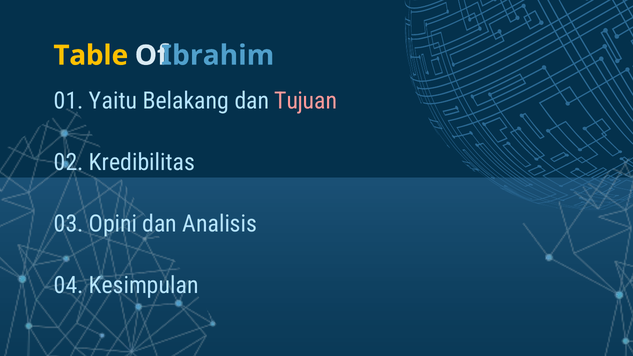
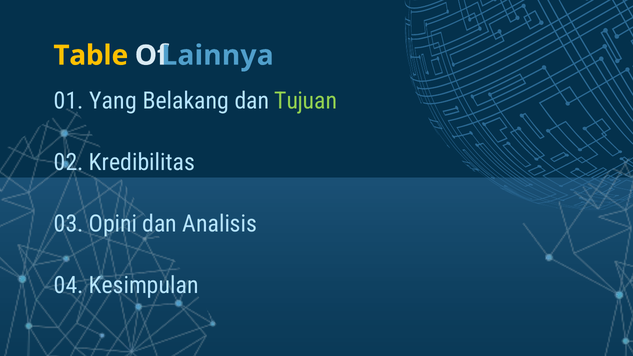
Ibrahim: Ibrahim -> Lainnya (218, 55)
Yaitu: Yaitu -> Yang (113, 101)
Tujuan colour: pink -> light green (306, 101)
